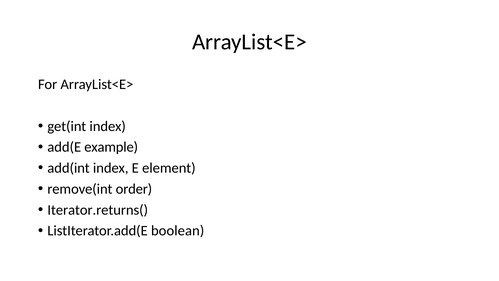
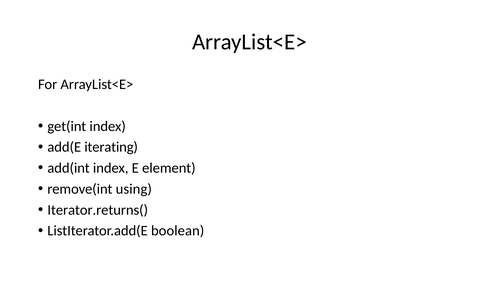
example: example -> iterating (111, 147)
order: order -> using (134, 189)
